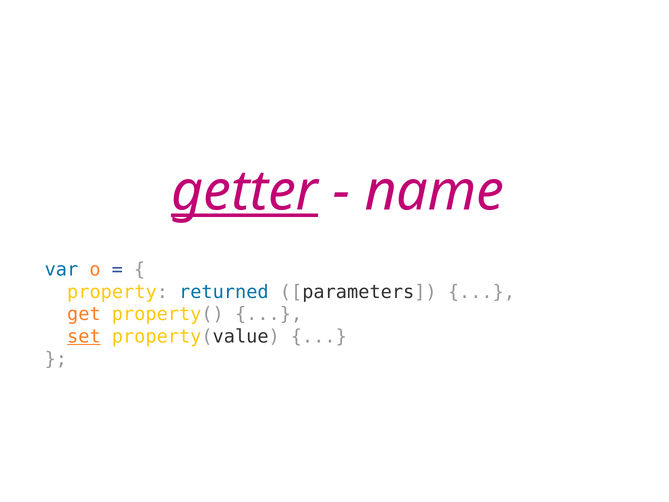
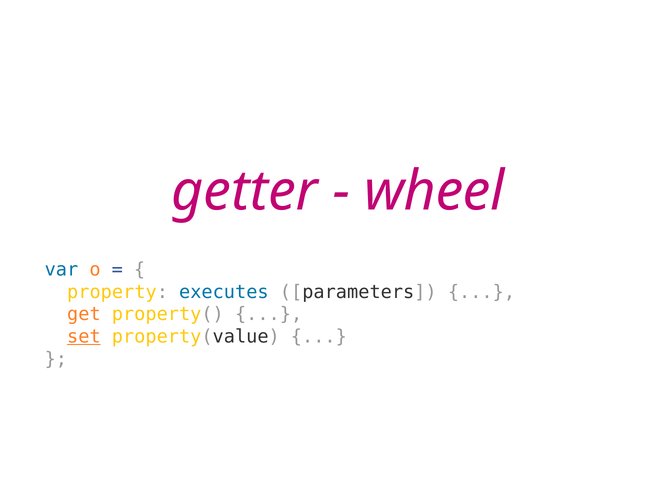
getter underline: present -> none (245, 191)
name: name -> wheel (434, 191)
returned: returned -> executes (224, 292)
